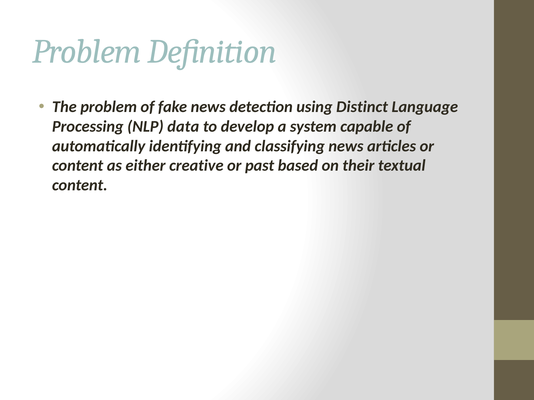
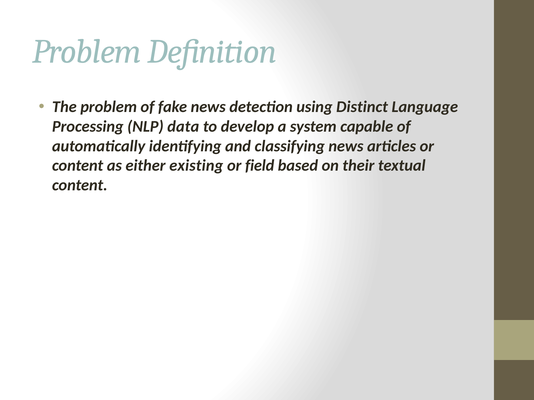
creative: creative -> existing (196, 166)
past: past -> field (260, 166)
